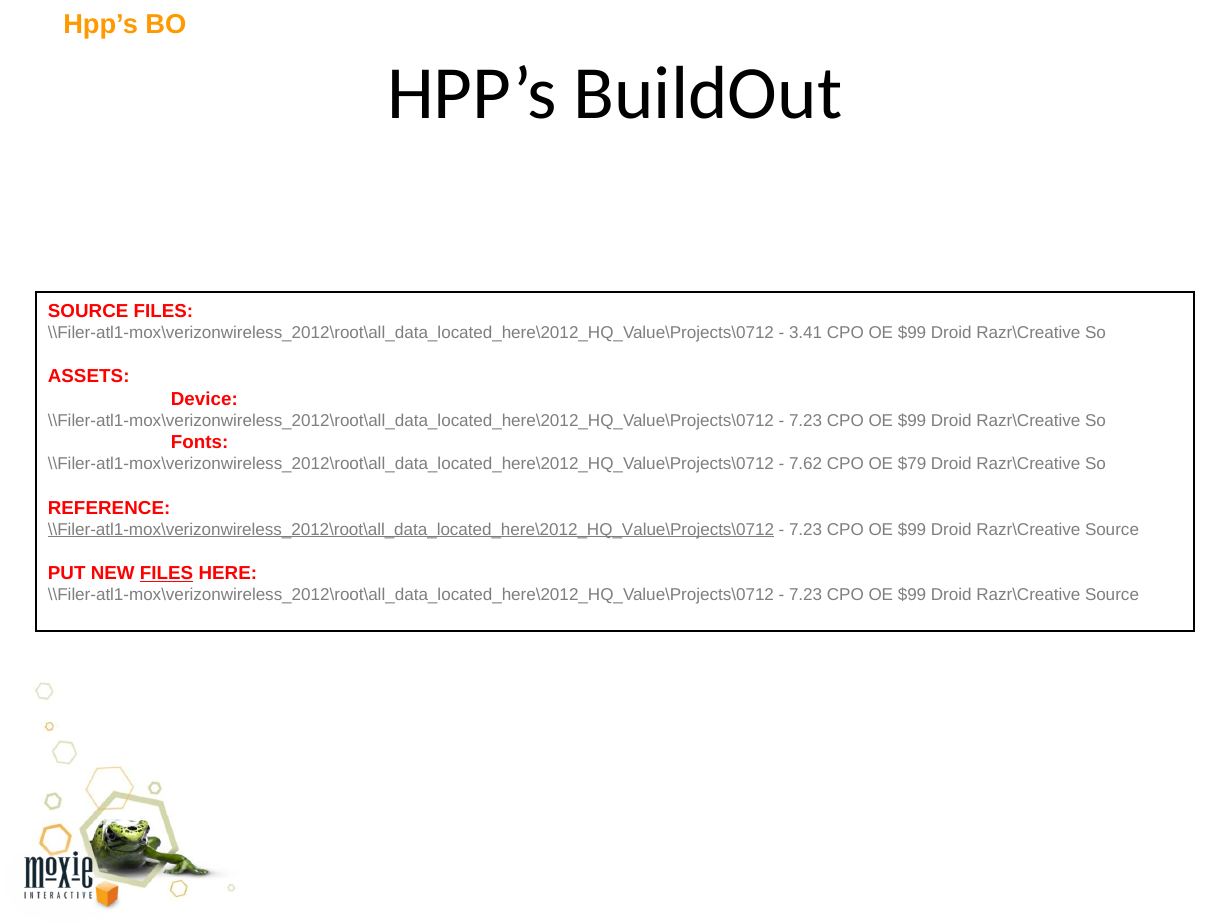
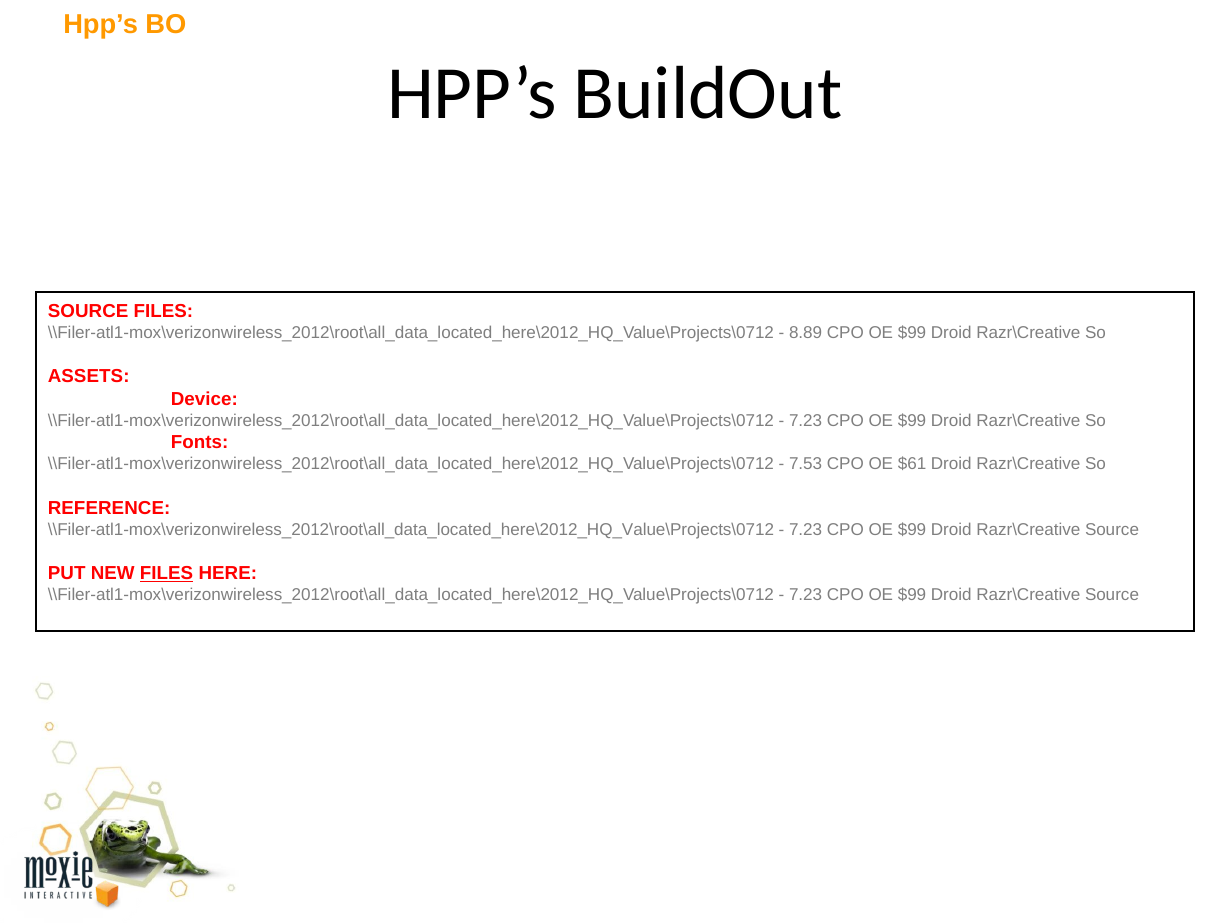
3.41: 3.41 -> 8.89 (806, 332)
7.62: 7.62 -> 7.53 (806, 464)
$79: $79 -> $61 (912, 464)
\\Filer-atl1-mox\verizonwireless_2012\root\all_data_located_here\2012_HQ_Value\Projects\0712 underline: present -> none (411, 529)
